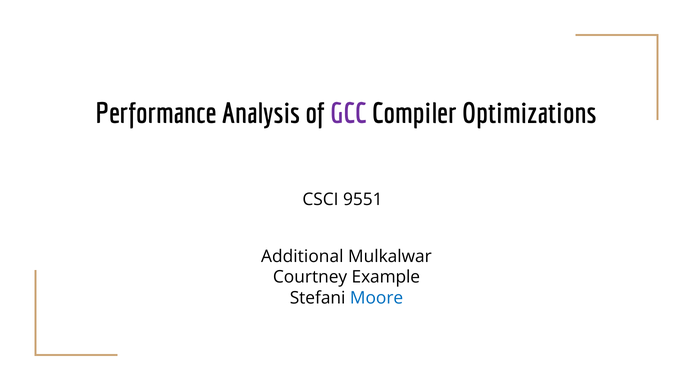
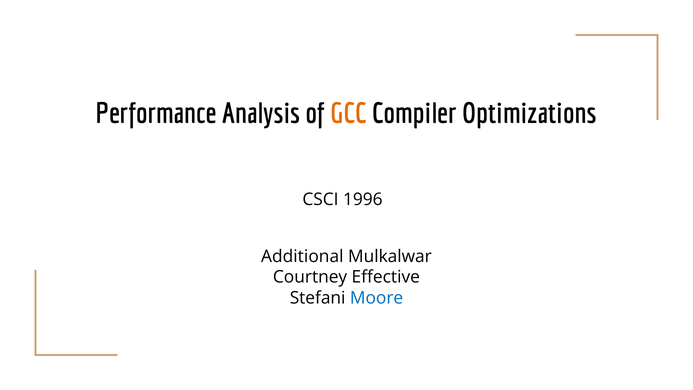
GCC colour: purple -> orange (348, 114)
9551: 9551 -> 1996 (363, 200)
Example: Example -> Effective (386, 277)
